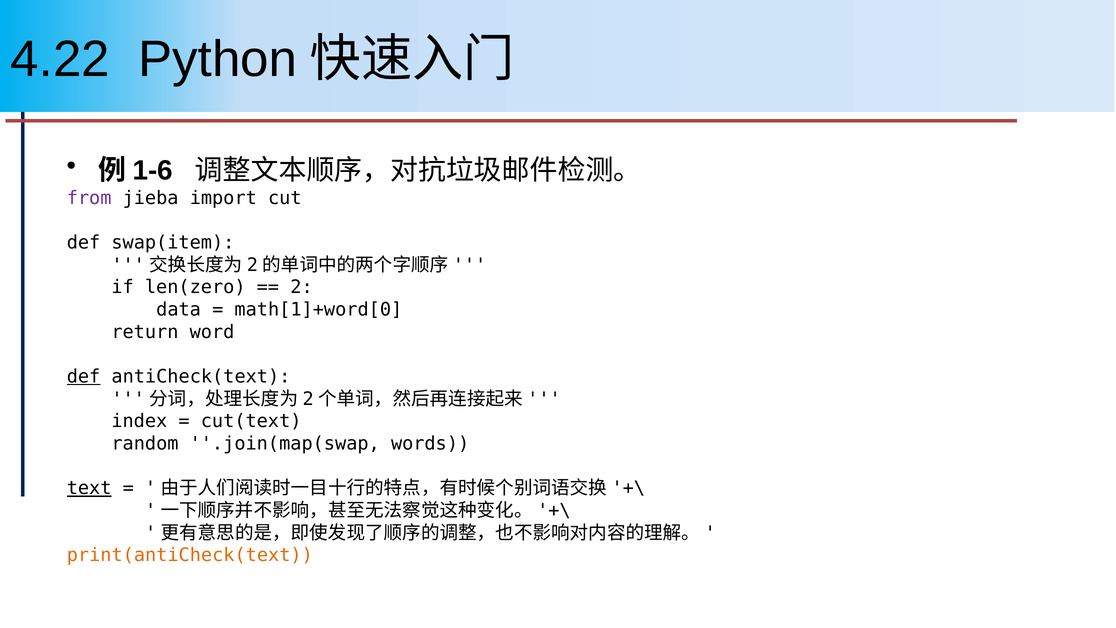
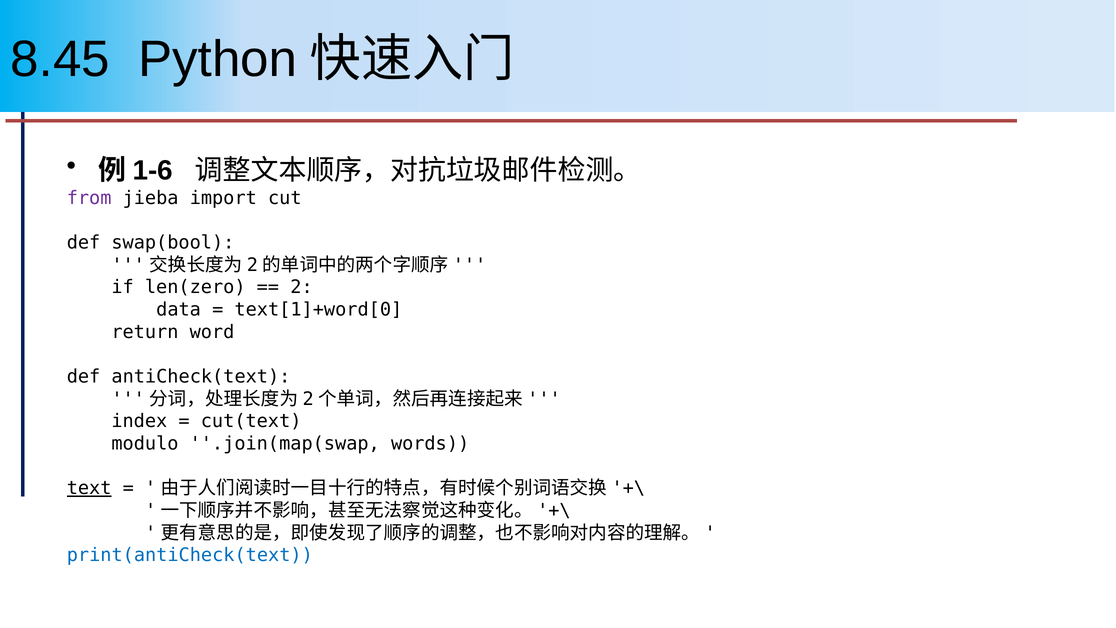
4.22: 4.22 -> 8.45 (60, 60)
swap(item: swap(item -> swap(bool (173, 243)
math[1]+word[0: math[1]+word[0 -> text[1]+word[0 (318, 310)
def underline: present -> none (84, 376)
random: random -> modulo (145, 443)
print(antiCheck(text colour: orange -> blue (190, 555)
